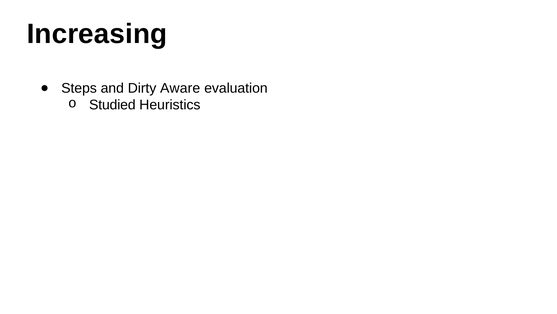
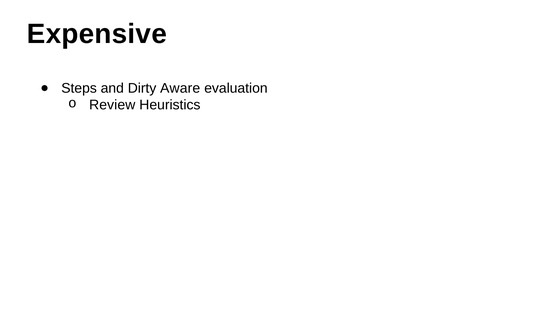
Increasing: Increasing -> Expensive (97, 34)
Studied: Studied -> Review (112, 105)
